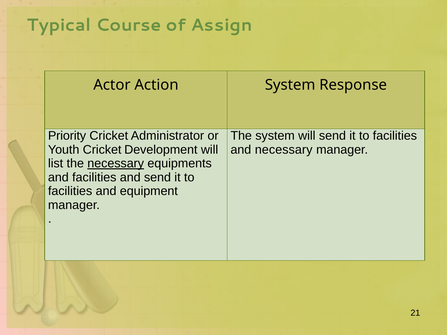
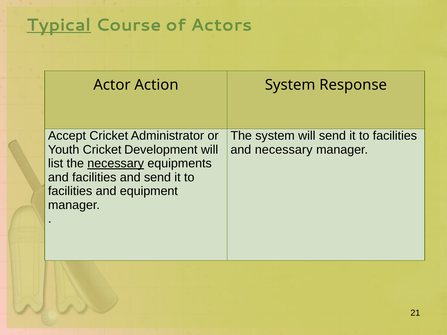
Typical underline: none -> present (59, 25)
Assign: Assign -> Actors (222, 25)
Priority: Priority -> Accept (67, 136)
